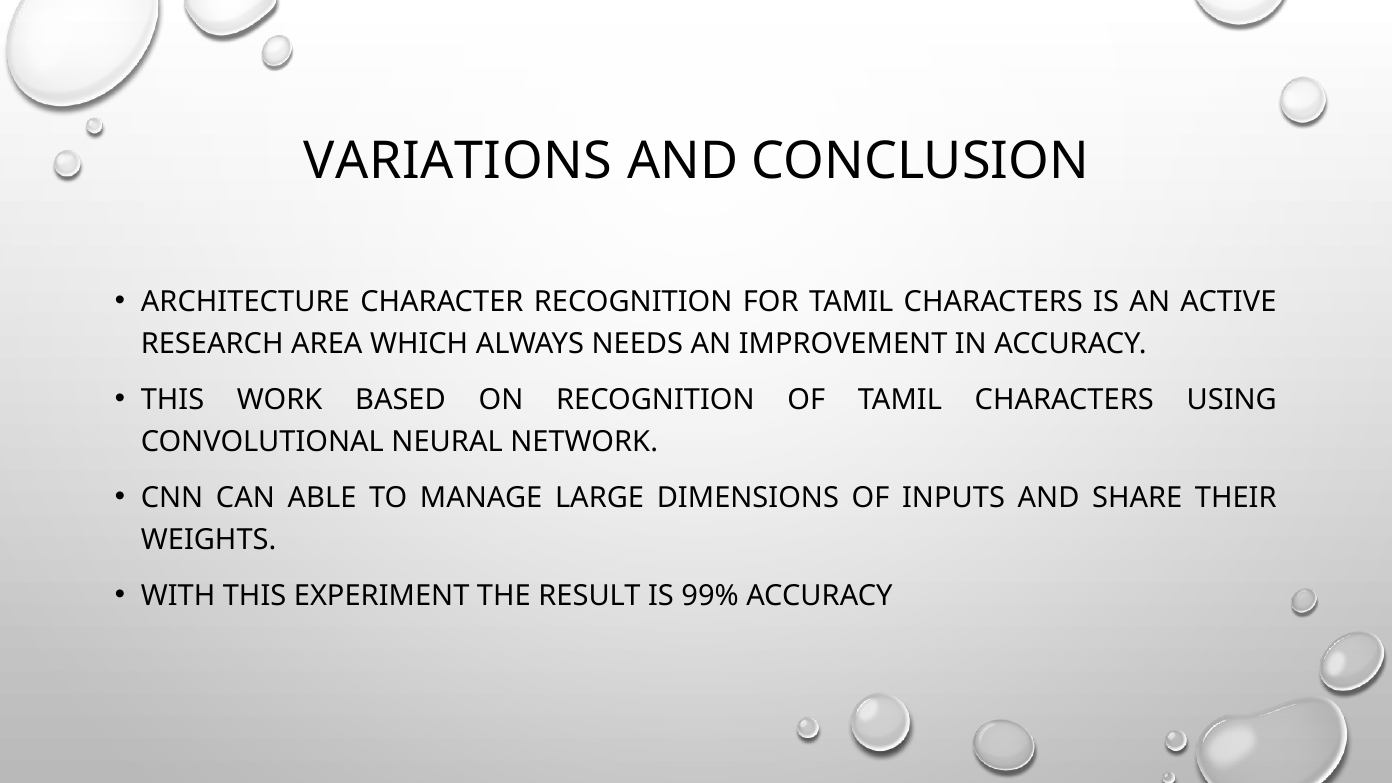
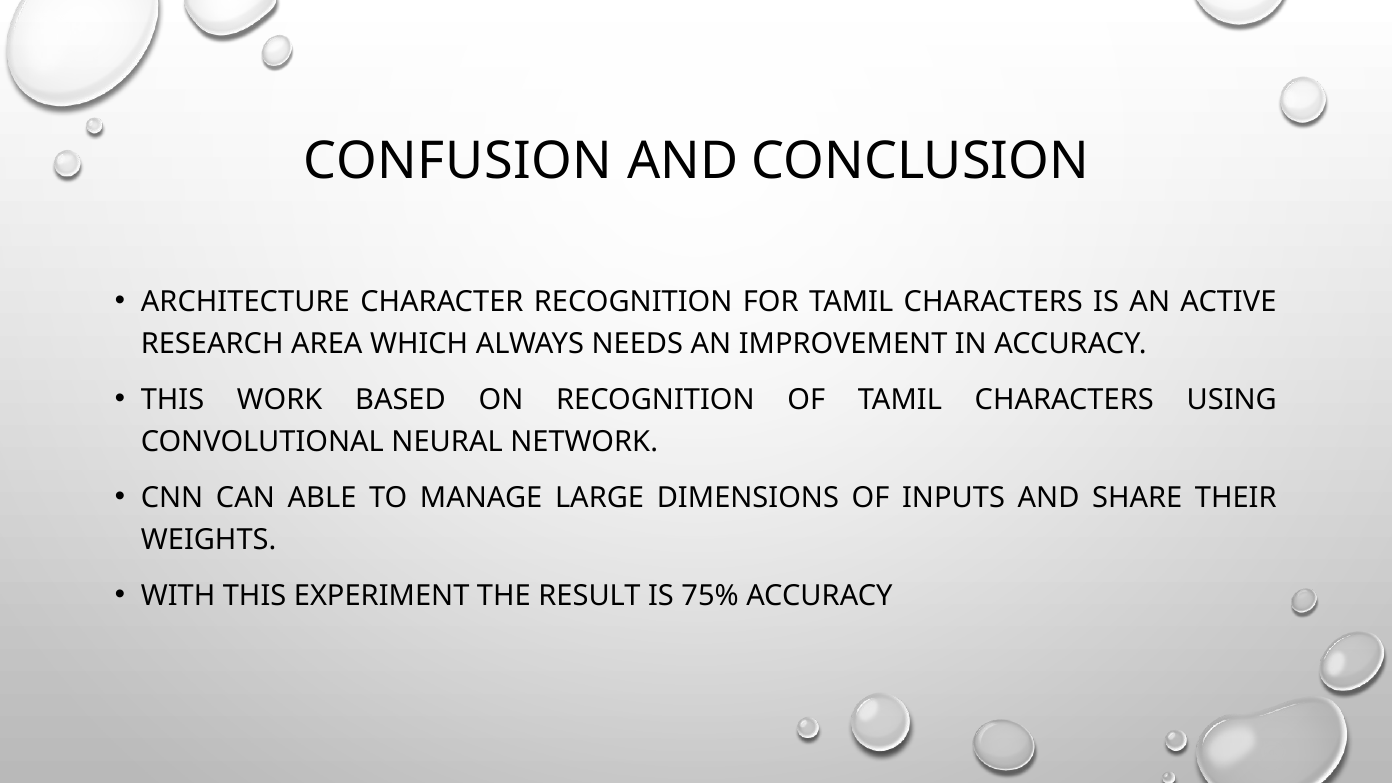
VARIATIONS: VARIATIONS -> CONFUSION (458, 161)
99%: 99% -> 75% (710, 596)
